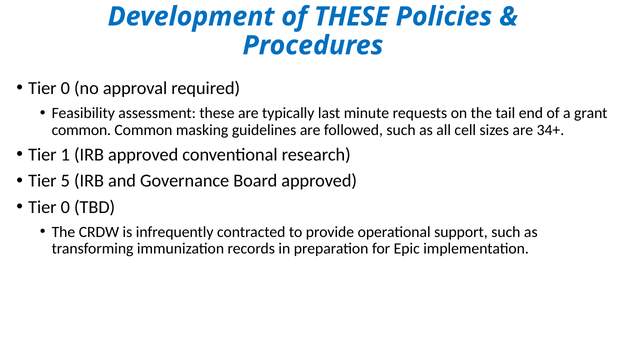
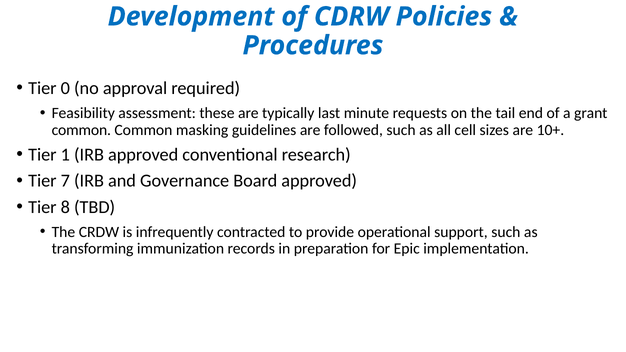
of THESE: THESE -> CDRW (351, 17)
34+: 34+ -> 10+ (550, 130)
5: 5 -> 7 (65, 181)
0: 0 -> 8 (65, 207)
